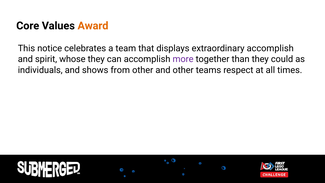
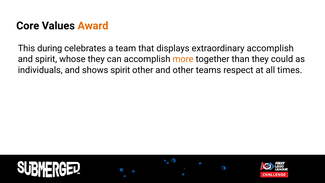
notice: notice -> during (50, 48)
more colour: purple -> orange (183, 59)
shows from: from -> spirit (120, 70)
